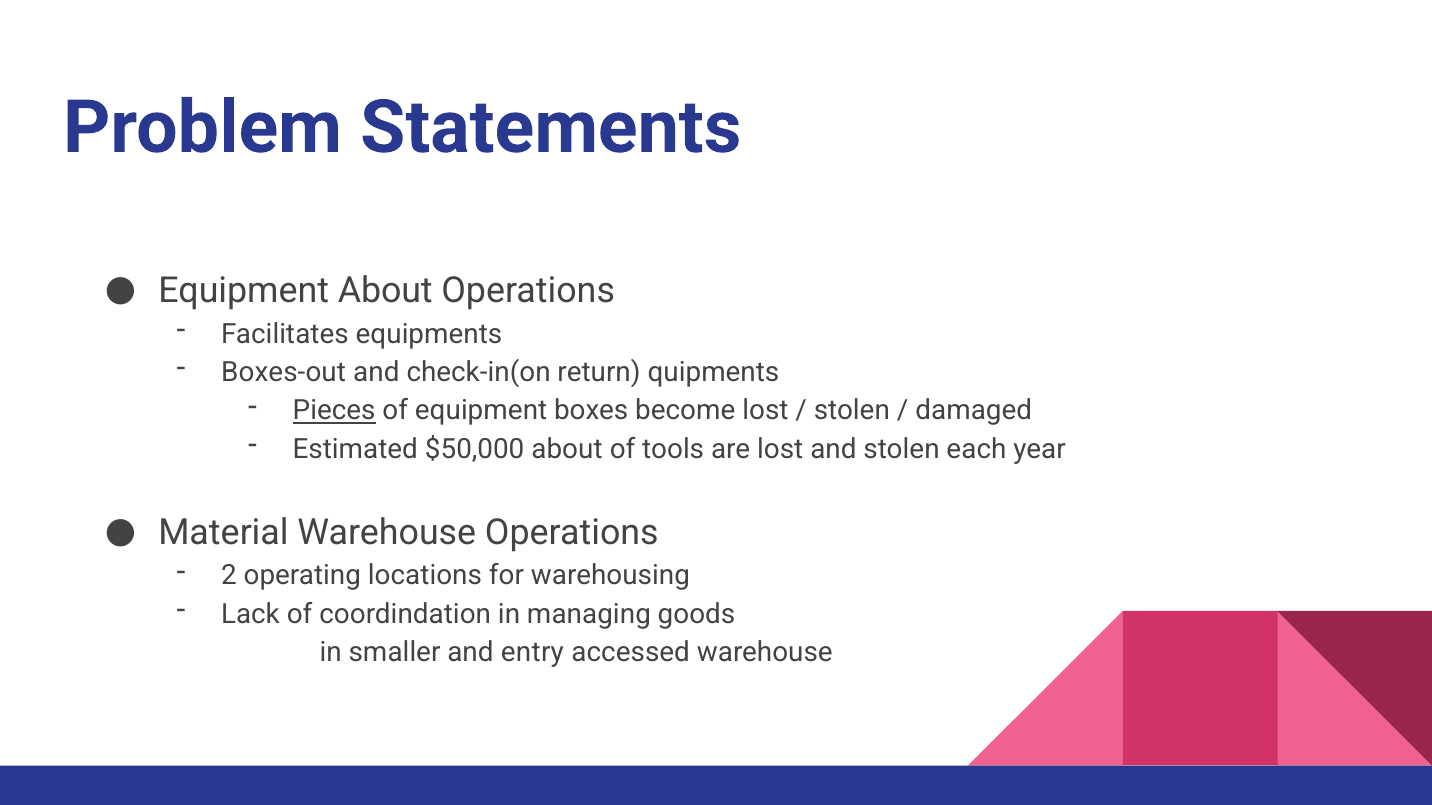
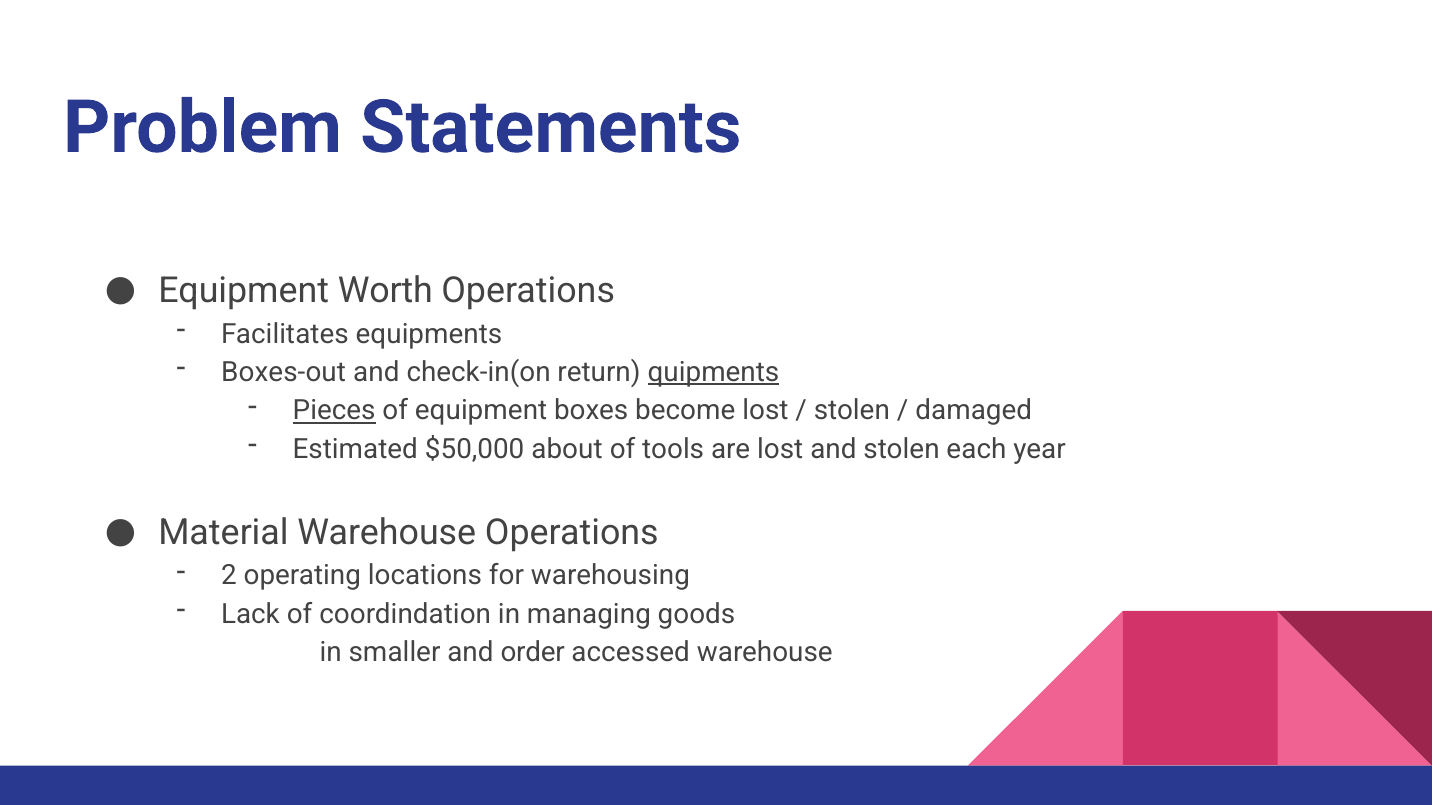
Equipment About: About -> Worth (385, 291)
quipments underline: none -> present (713, 373)
entry: entry -> order (533, 653)
